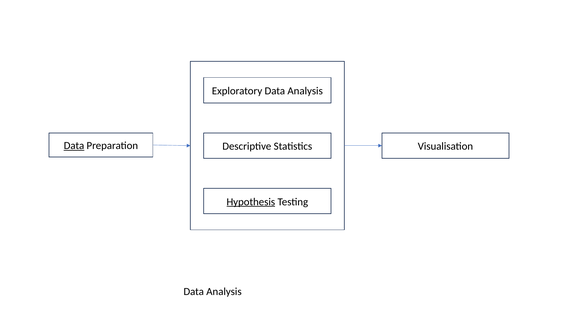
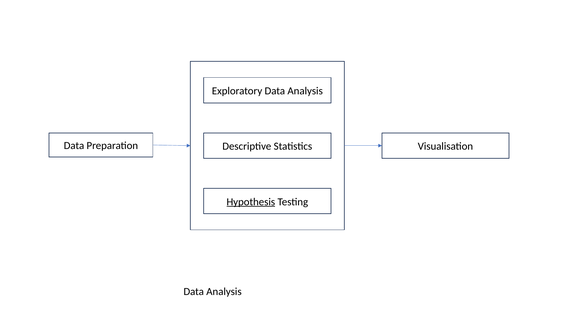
Data underline: present -> none (74, 146)
